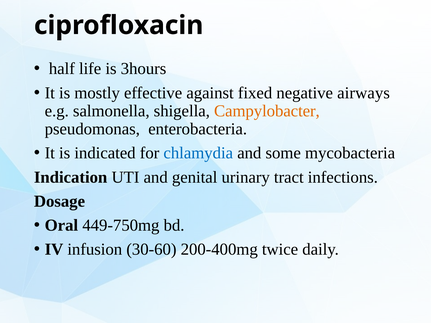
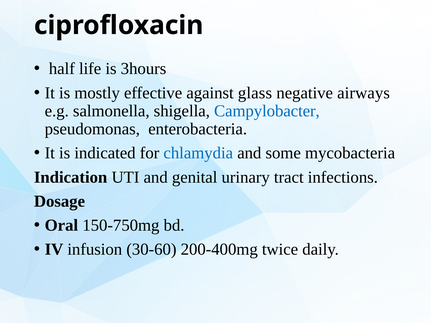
fixed: fixed -> glass (255, 93)
Campylobacter colour: orange -> blue (267, 111)
449-750mg: 449-750mg -> 150-750mg (121, 225)
